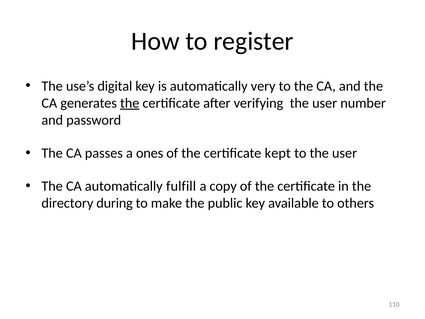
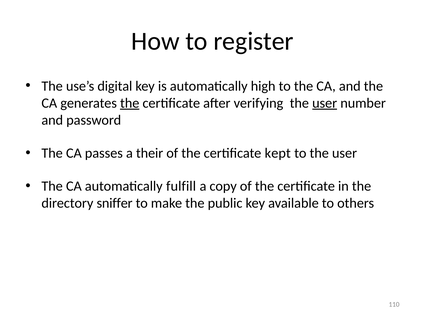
very: very -> high (263, 86)
user underline: none -> present (325, 103)
ones: ones -> their (150, 153)
during: during -> sniffer (115, 203)
